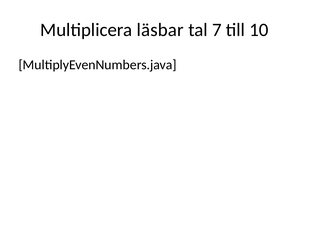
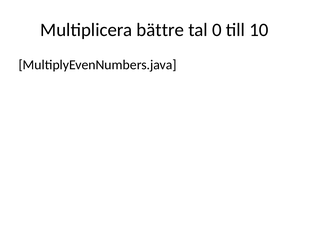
läsbar: läsbar -> bättre (160, 30)
7: 7 -> 0 (217, 30)
